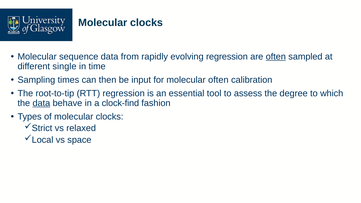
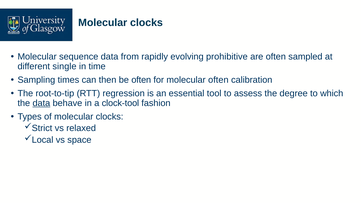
evolving regression: regression -> prohibitive (227, 57)
often underline: present -> none (276, 57)
be input: input -> often (141, 80)
clock-find: clock-find -> clock-tool (120, 103)
